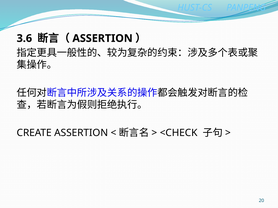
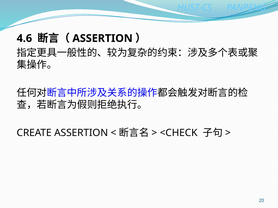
3.6: 3.6 -> 4.6 (24, 38)
